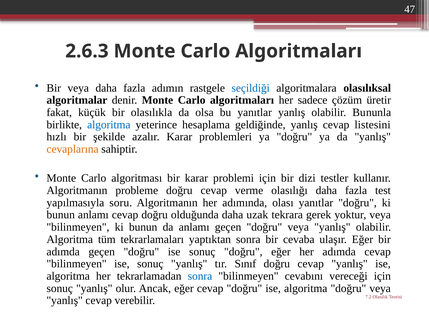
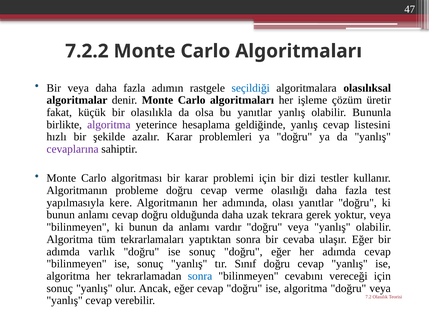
2.6.3: 2.6.3 -> 7.2.2 (87, 51)
sadece: sadece -> işleme (313, 100)
algoritma colour: blue -> purple (109, 125)
cevaplarına colour: orange -> purple (73, 149)
soru: soru -> kere (121, 202)
anlamı geçen: geçen -> vardır (228, 227)
adımda geçen: geçen -> varlık (102, 251)
